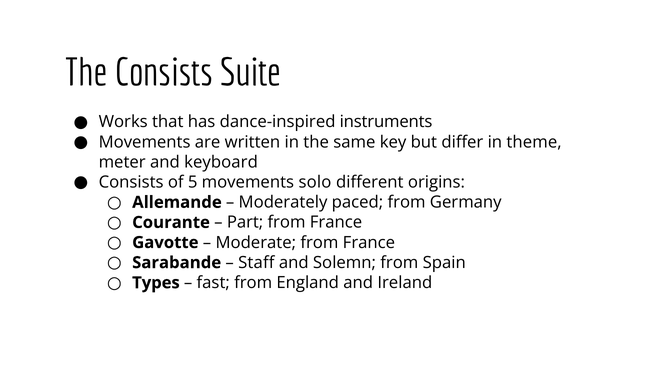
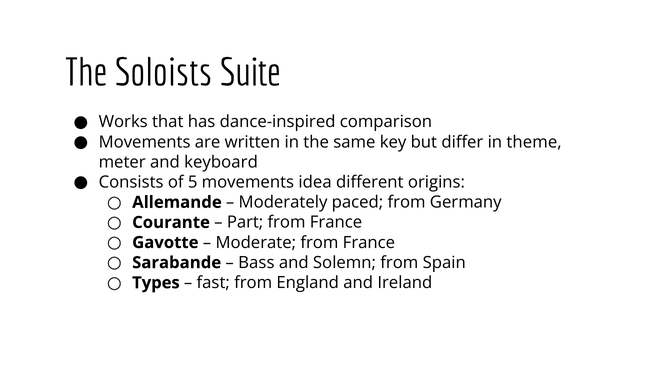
The Consists: Consists -> Soloists (164, 73)
instruments: instruments -> comparison (386, 122)
solo: solo -> idea (315, 182)
Staff: Staff -> Bass (256, 262)
